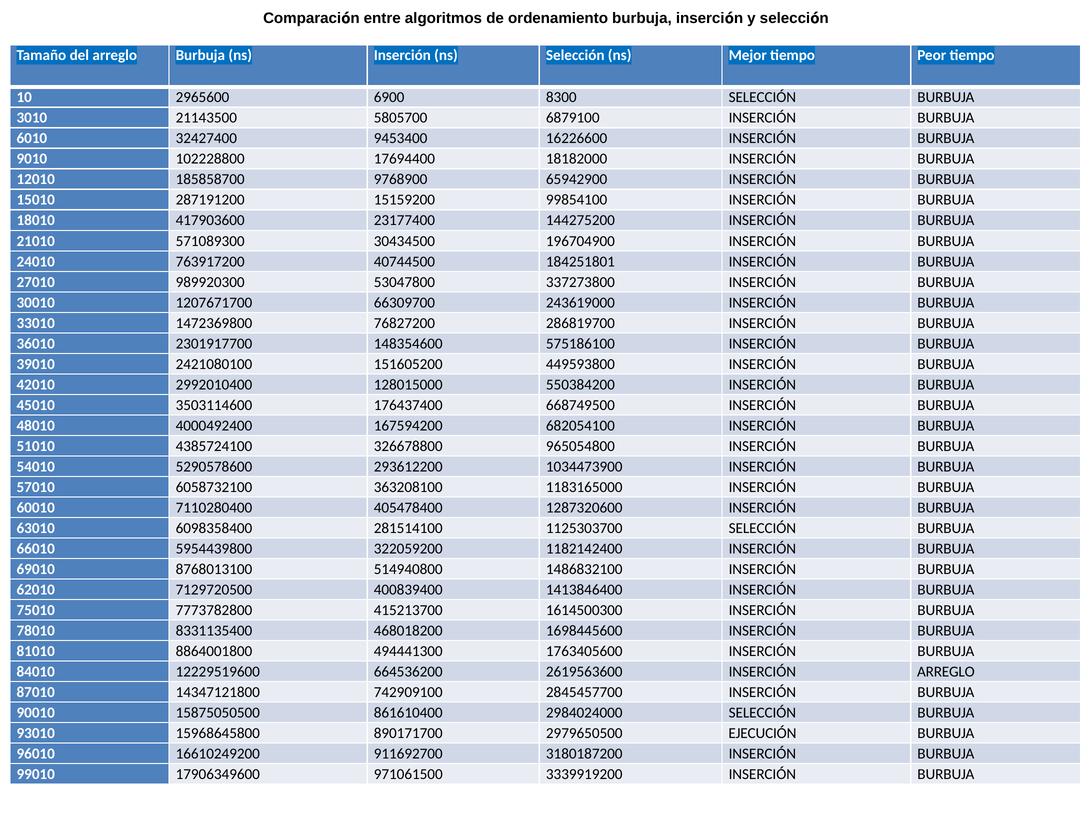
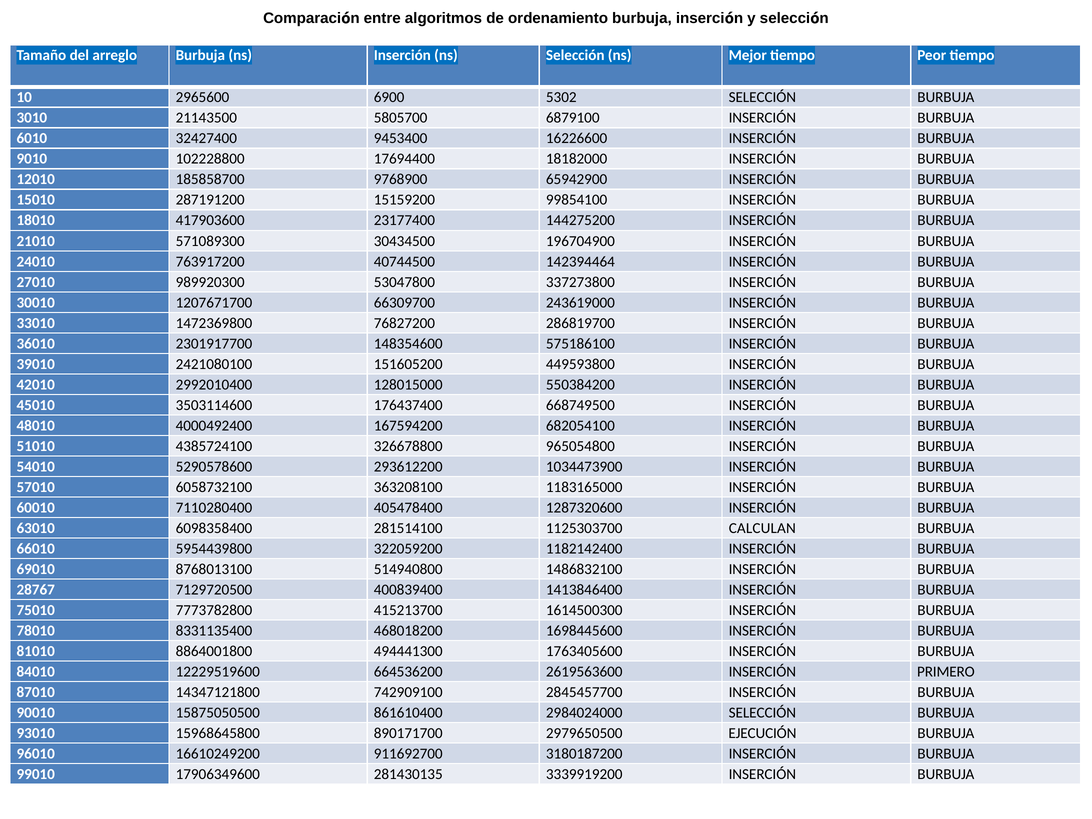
8300: 8300 -> 5302 (561, 97)
184251801: 184251801 -> 142394464 (580, 262)
1125303700 SELECCIÓN: SELECCIÓN -> CALCULAN (762, 528)
62010: 62010 -> 28767 (36, 590)
INSERCIÓN ARREGLO: ARREGLO -> PRIMERO (946, 672)
971061500: 971061500 -> 281430135 (408, 774)
